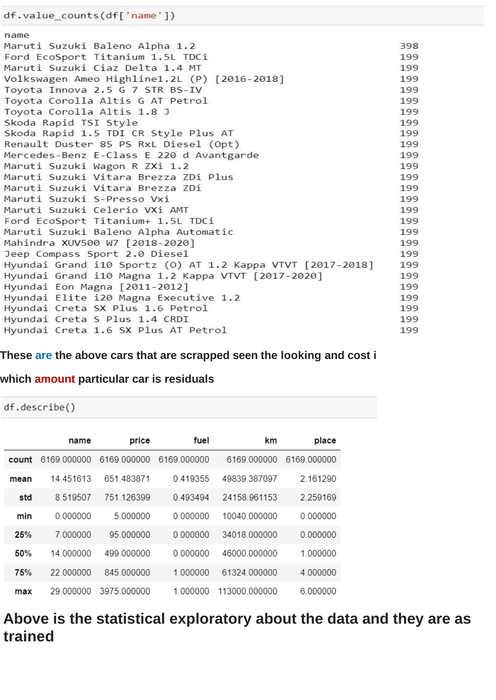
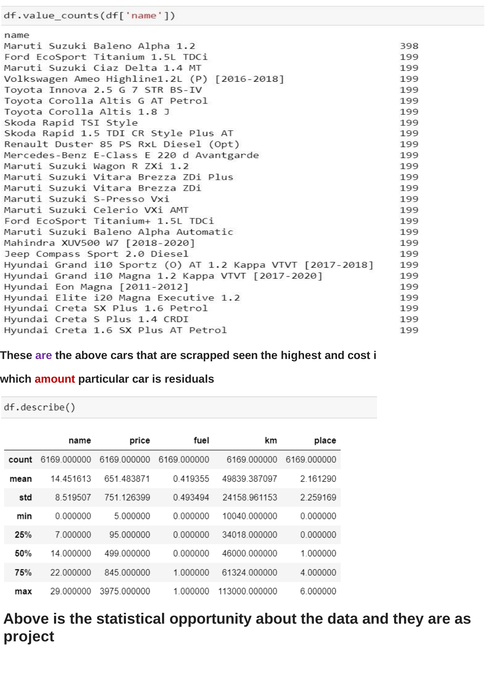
are colour: blue -> purple (44, 356)
looking: looking -> highest (301, 356)
exploratory: exploratory -> opportunity (211, 619)
trained: trained -> project (29, 637)
